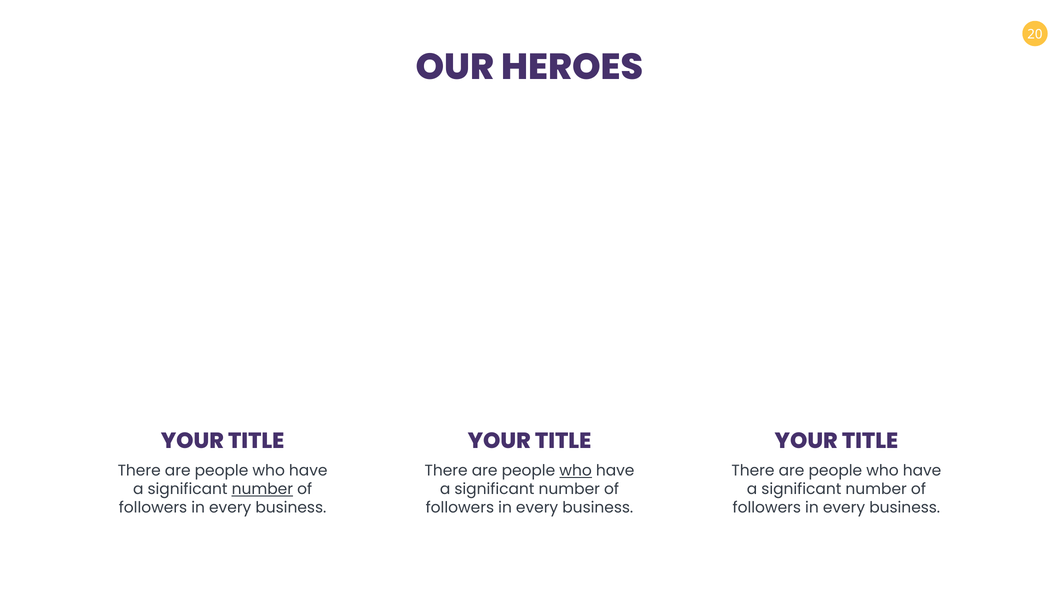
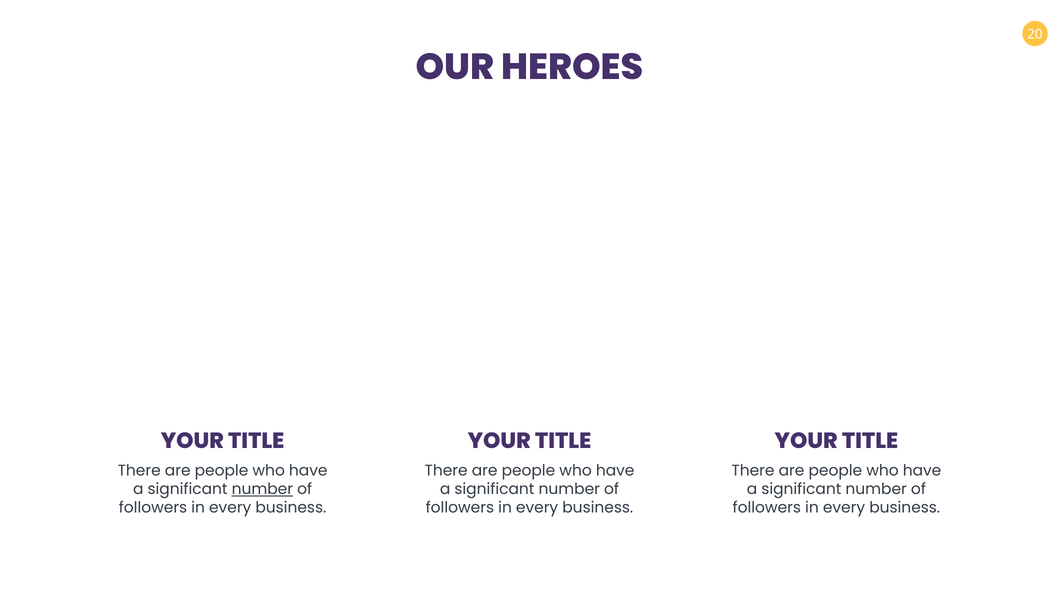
who underline: present -> none (576, 471)
